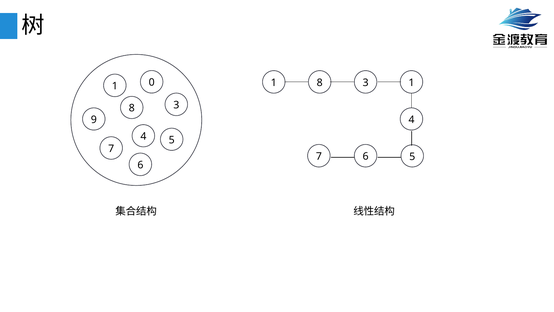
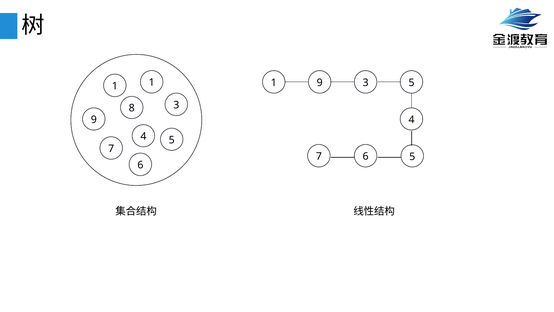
1 8: 8 -> 9 (320, 83)
3 1: 1 -> 5 (411, 83)
1 0: 0 -> 1 (152, 82)
